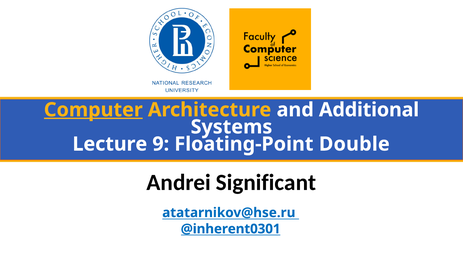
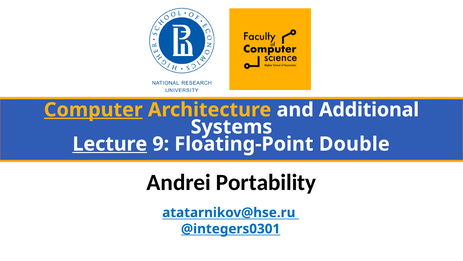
Lecture underline: none -> present (110, 144)
Significant: Significant -> Portability (266, 182)
@inherent0301: @inherent0301 -> @integers0301 (231, 228)
